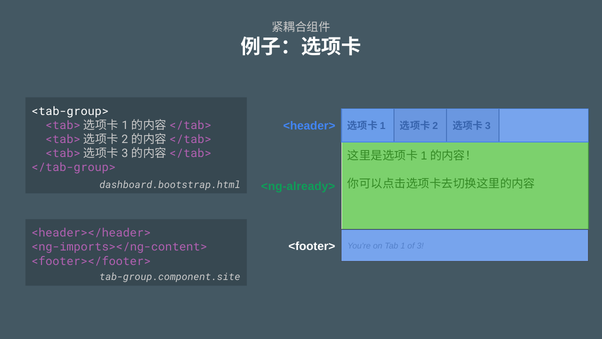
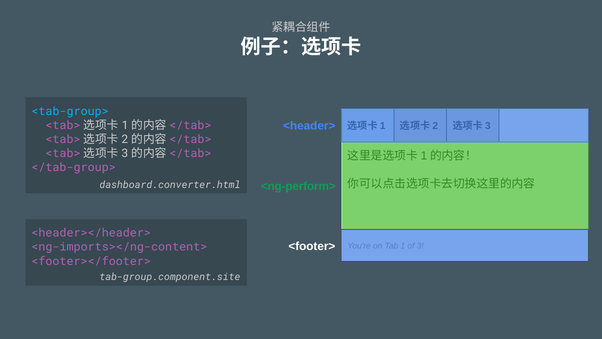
<tab-group> colour: white -> light blue (70, 111)
dashboard.bootstrap.html: dashboard.bootstrap.html -> dashboard.converter.html (170, 185)
<ng-already>: <ng-already> -> <ng-perform> (298, 186)
